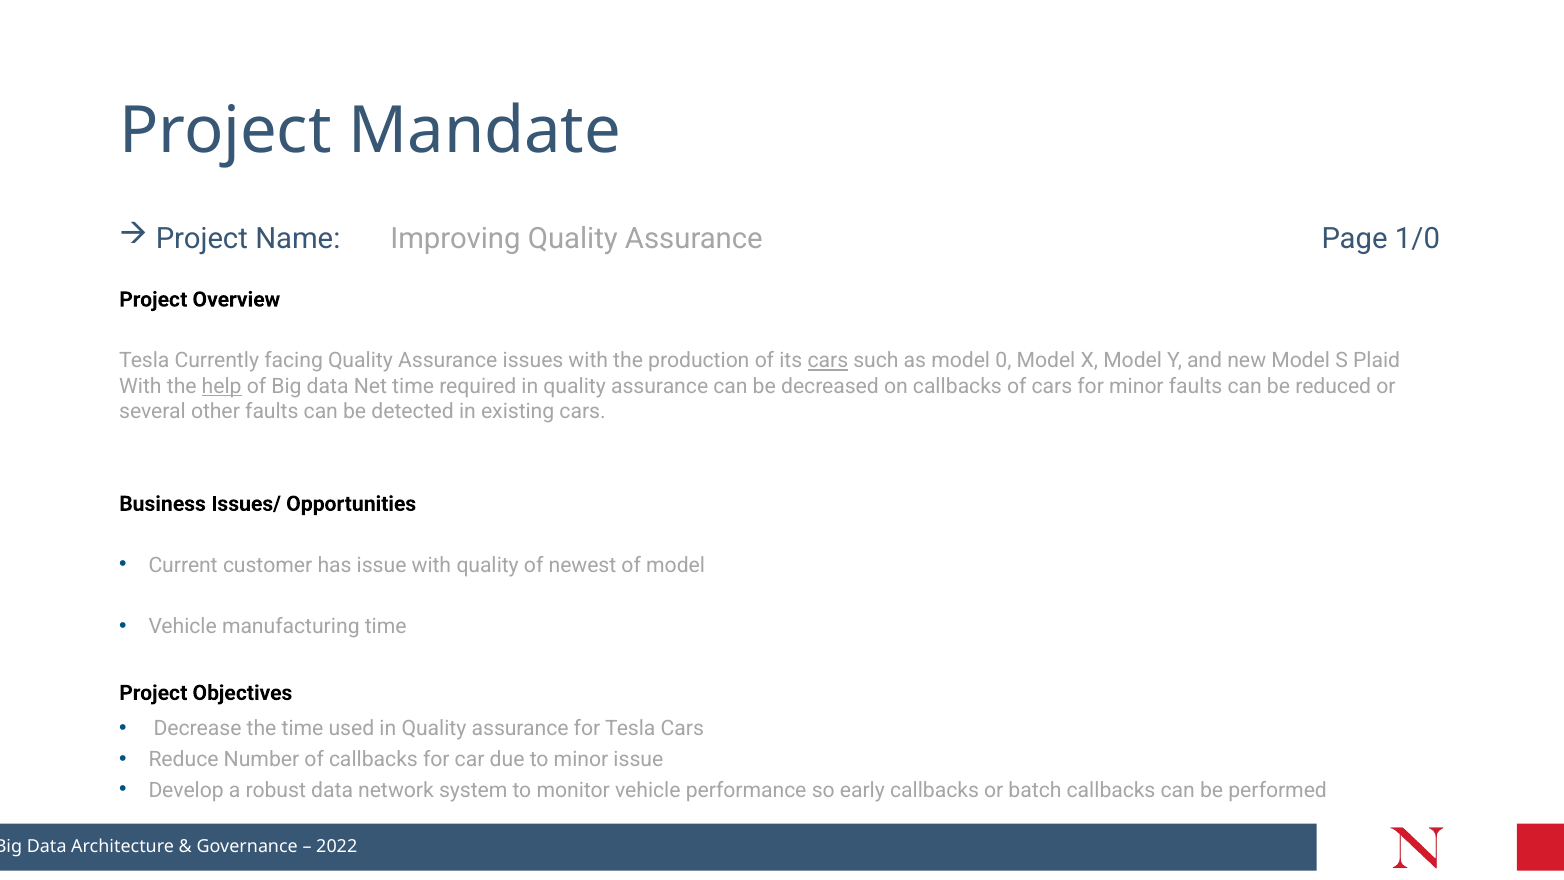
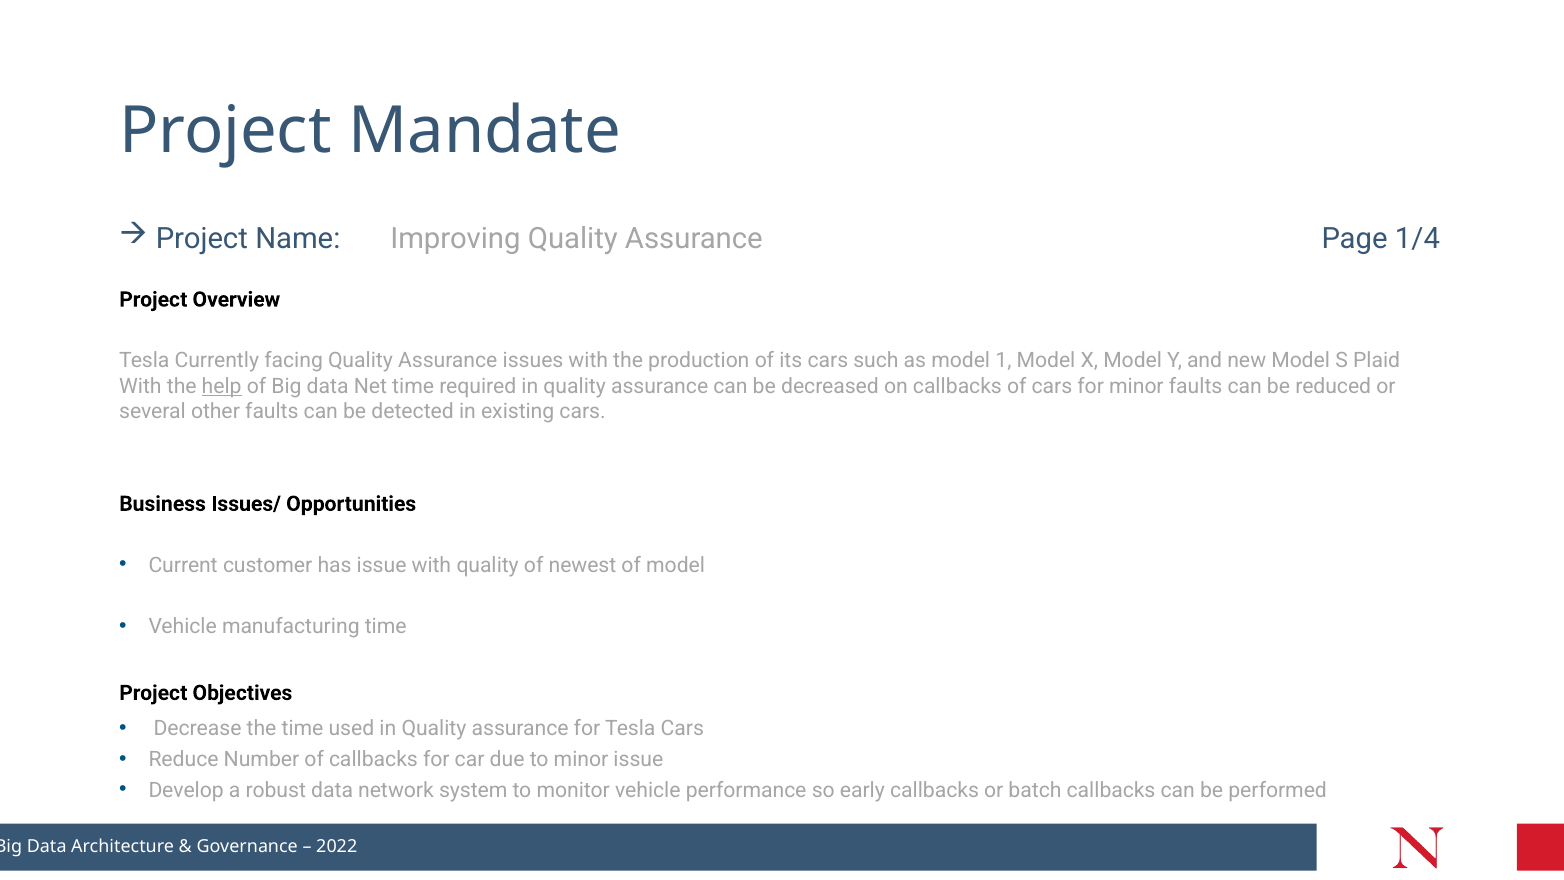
1/0: 1/0 -> 1/4 (1417, 238)
cars underline: present -> none (828, 361)
0: 0 -> 1 (1003, 361)
